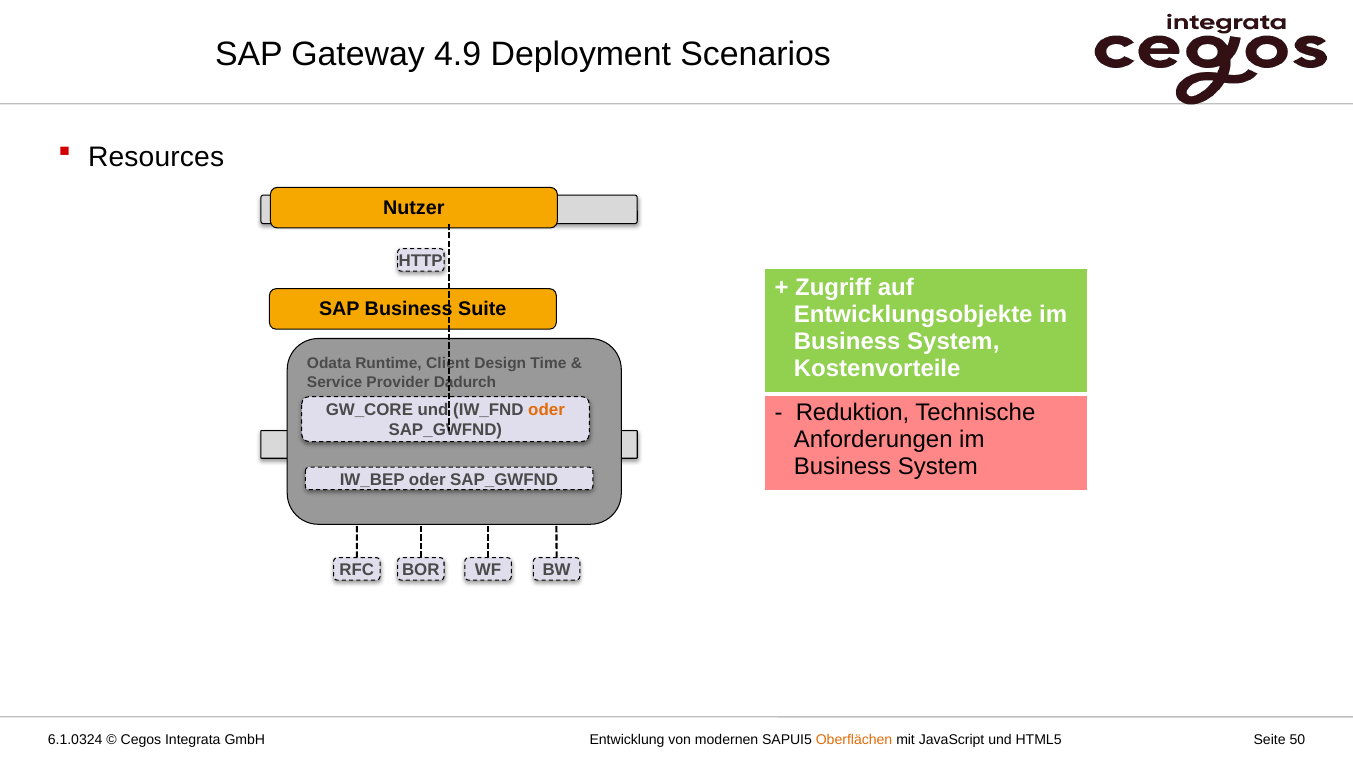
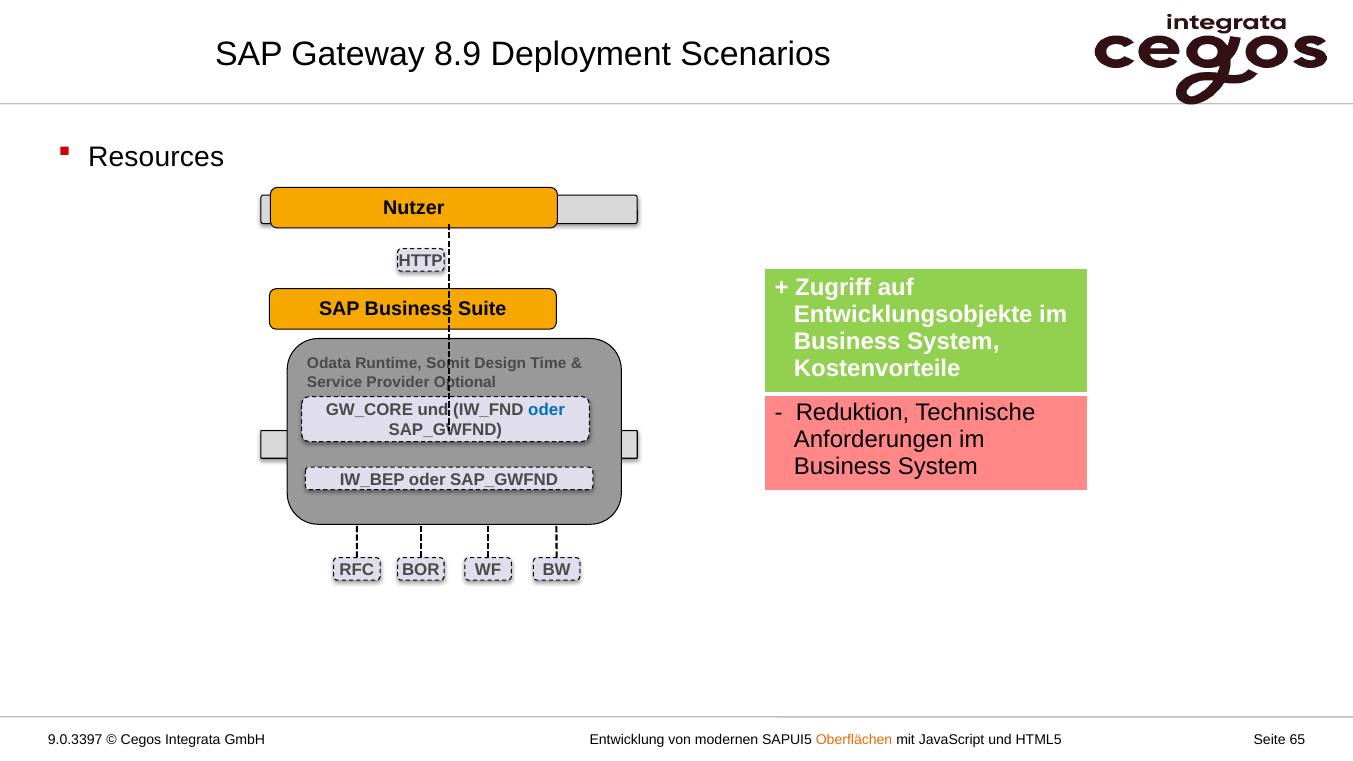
4.9: 4.9 -> 8.9 (458, 54)
Client: Client -> Somit (448, 363)
Dadurch: Dadurch -> Optional (465, 382)
oder colour: orange -> blue (547, 410)
6.1.0324: 6.1.0324 -> 9.0.3397 (75, 740)
50: 50 -> 65 (1297, 740)
